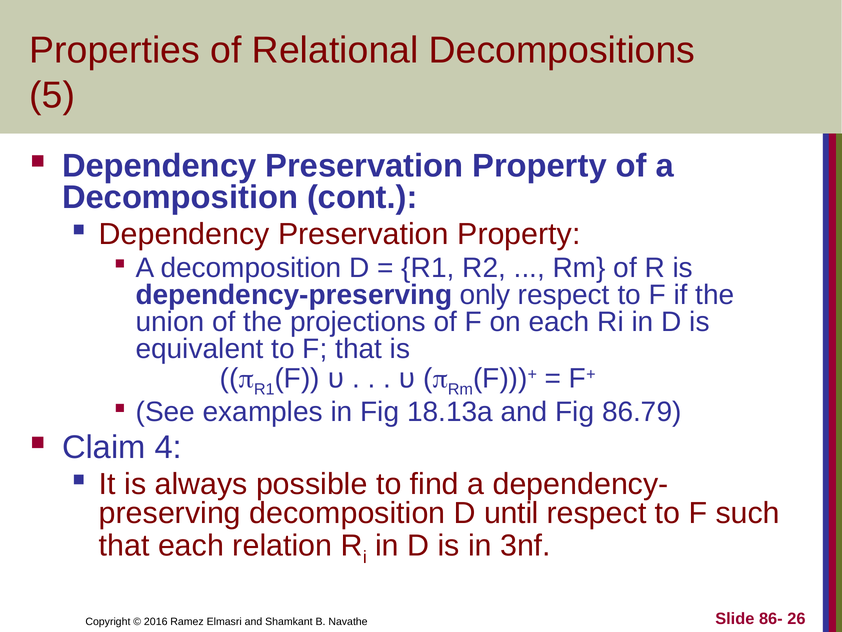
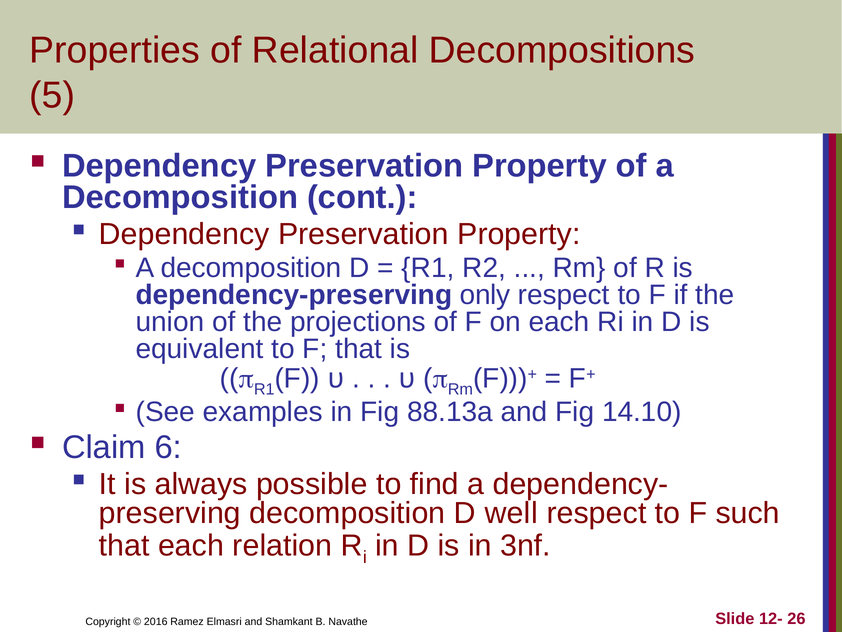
18.13a: 18.13a -> 88.13a (450, 412)
86.79: 86.79 -> 14.10 (642, 412)
4: 4 -> 6 (168, 447)
until: until -> well (511, 513)
86-: 86- -> 12- (771, 619)
